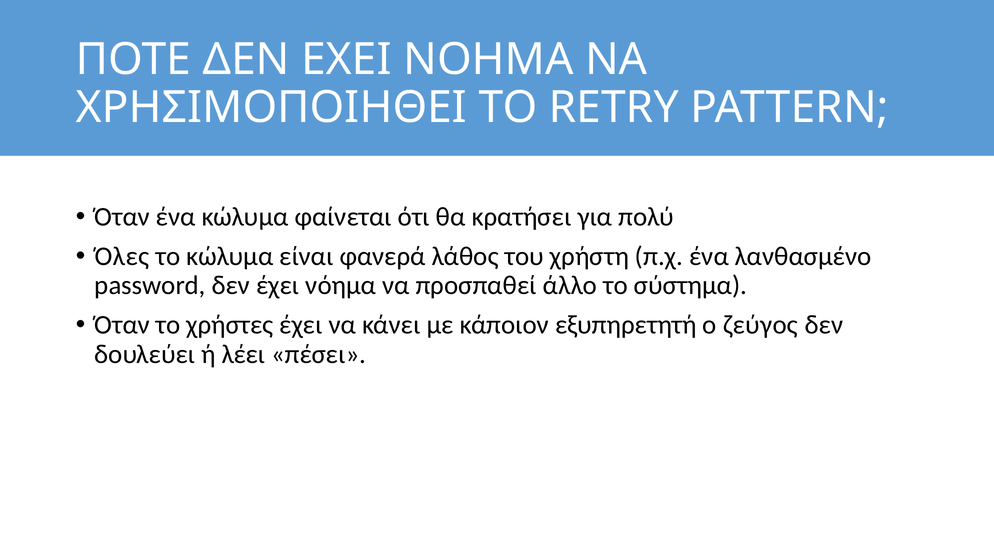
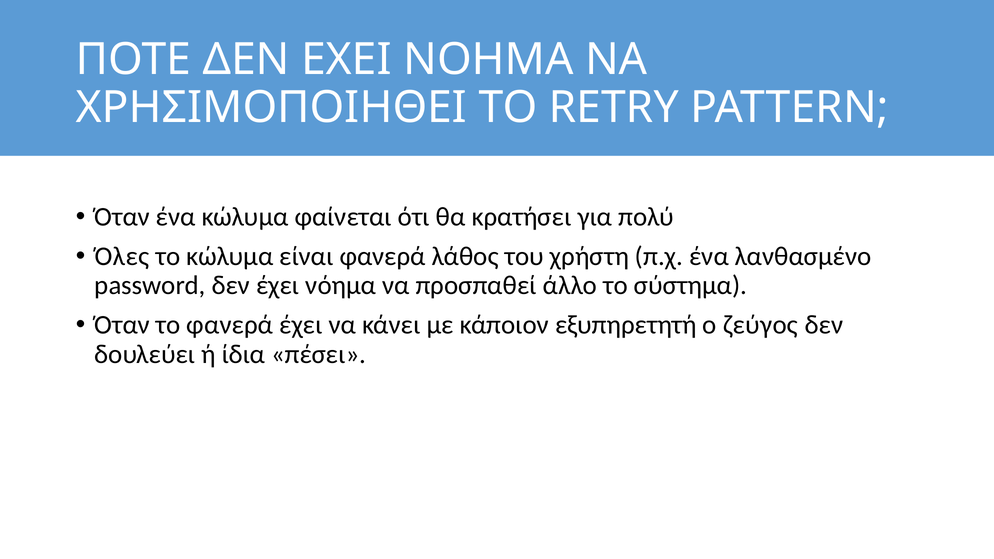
το χρήστες: χρήστες -> φανερά (230, 325)
λέει: λέει -> ίδια (244, 354)
